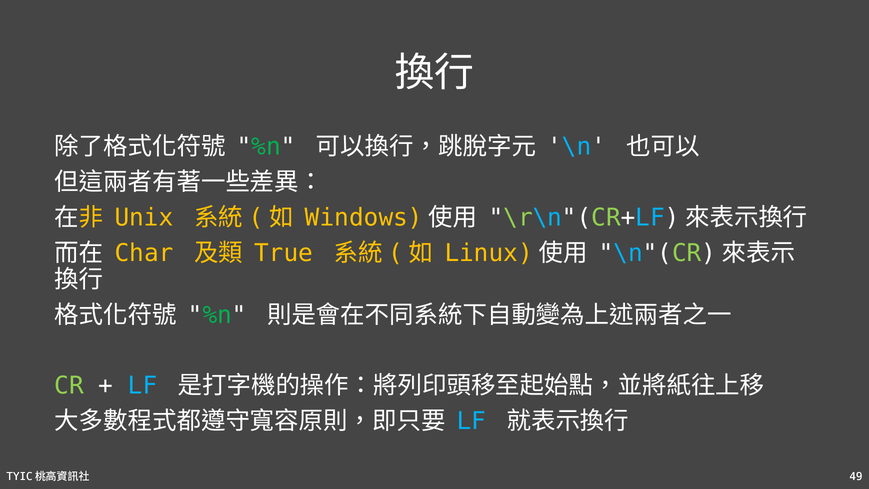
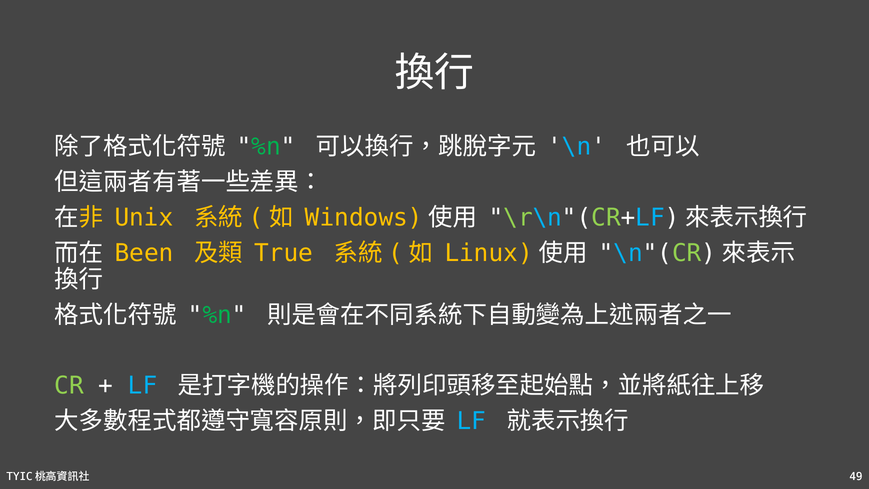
Char: Char -> Been (144, 253)
